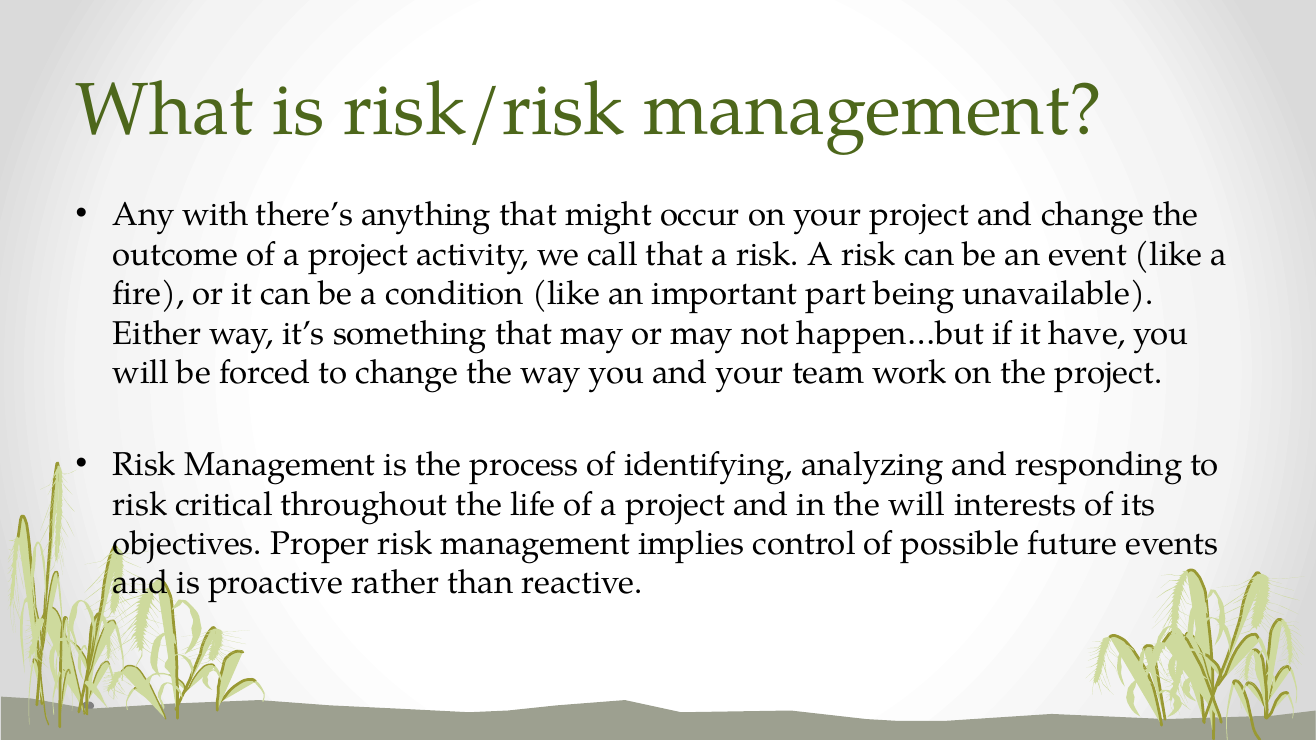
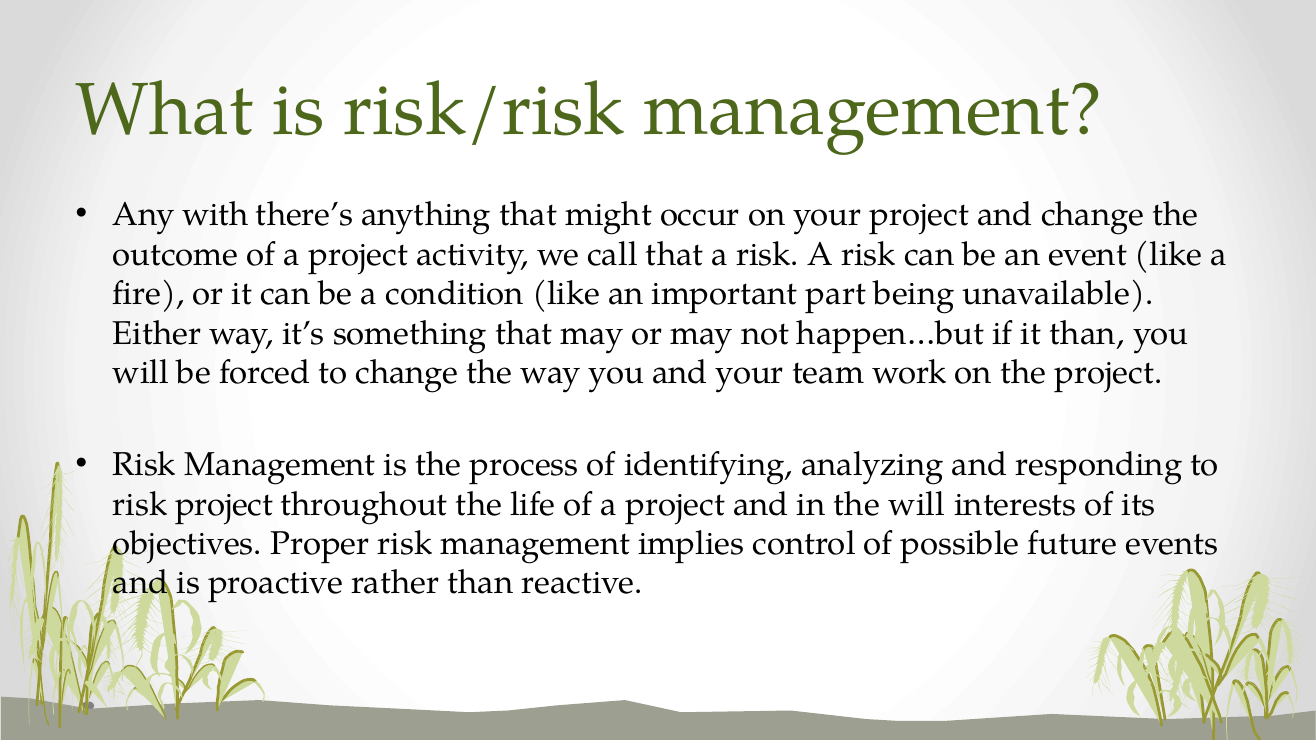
it have: have -> than (1087, 333)
risk critical: critical -> project (224, 504)
